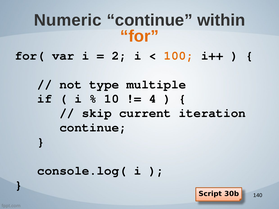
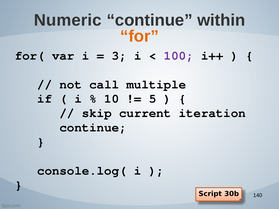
2: 2 -> 3 (119, 56)
100 colour: orange -> purple (179, 56)
type: type -> call (104, 84)
4: 4 -> 5 (153, 99)
